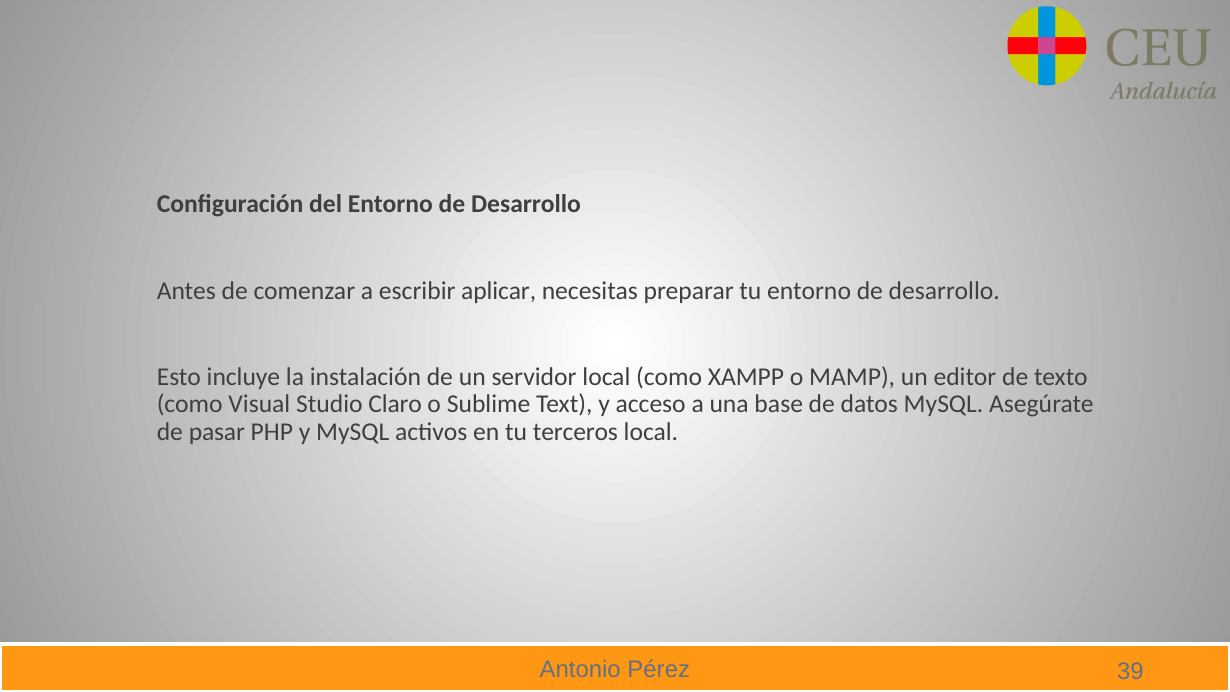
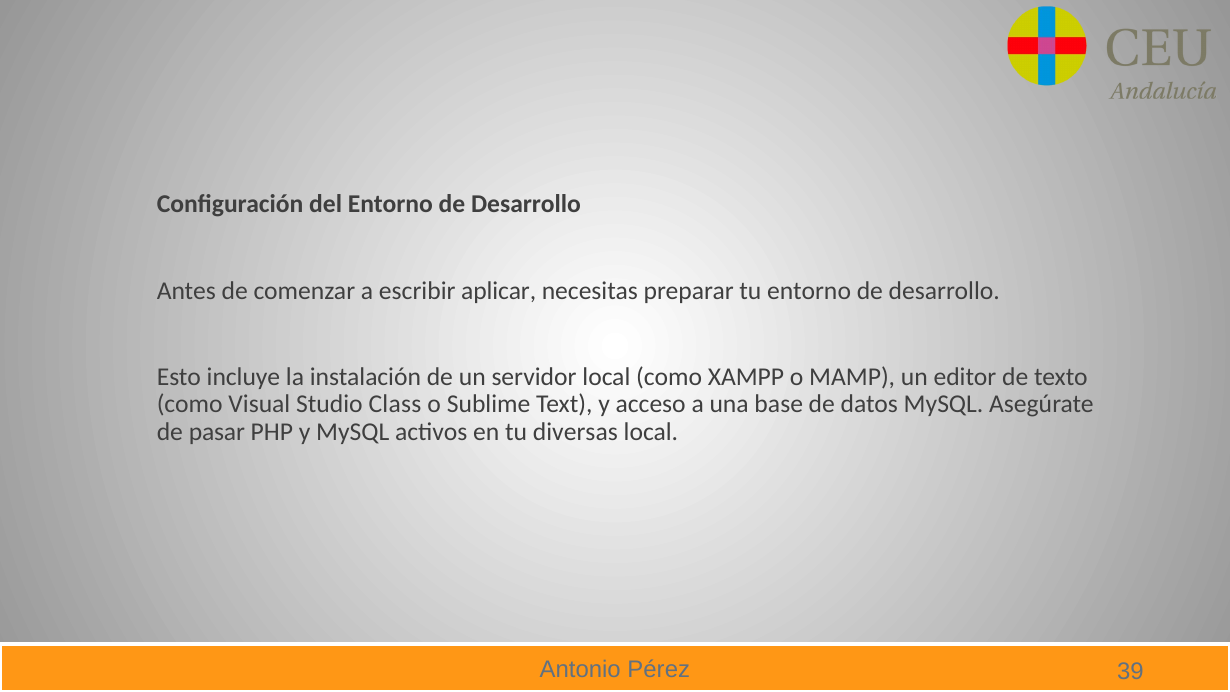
Claro: Claro -> Class (395, 404)
terceros: terceros -> diversas (575, 432)
